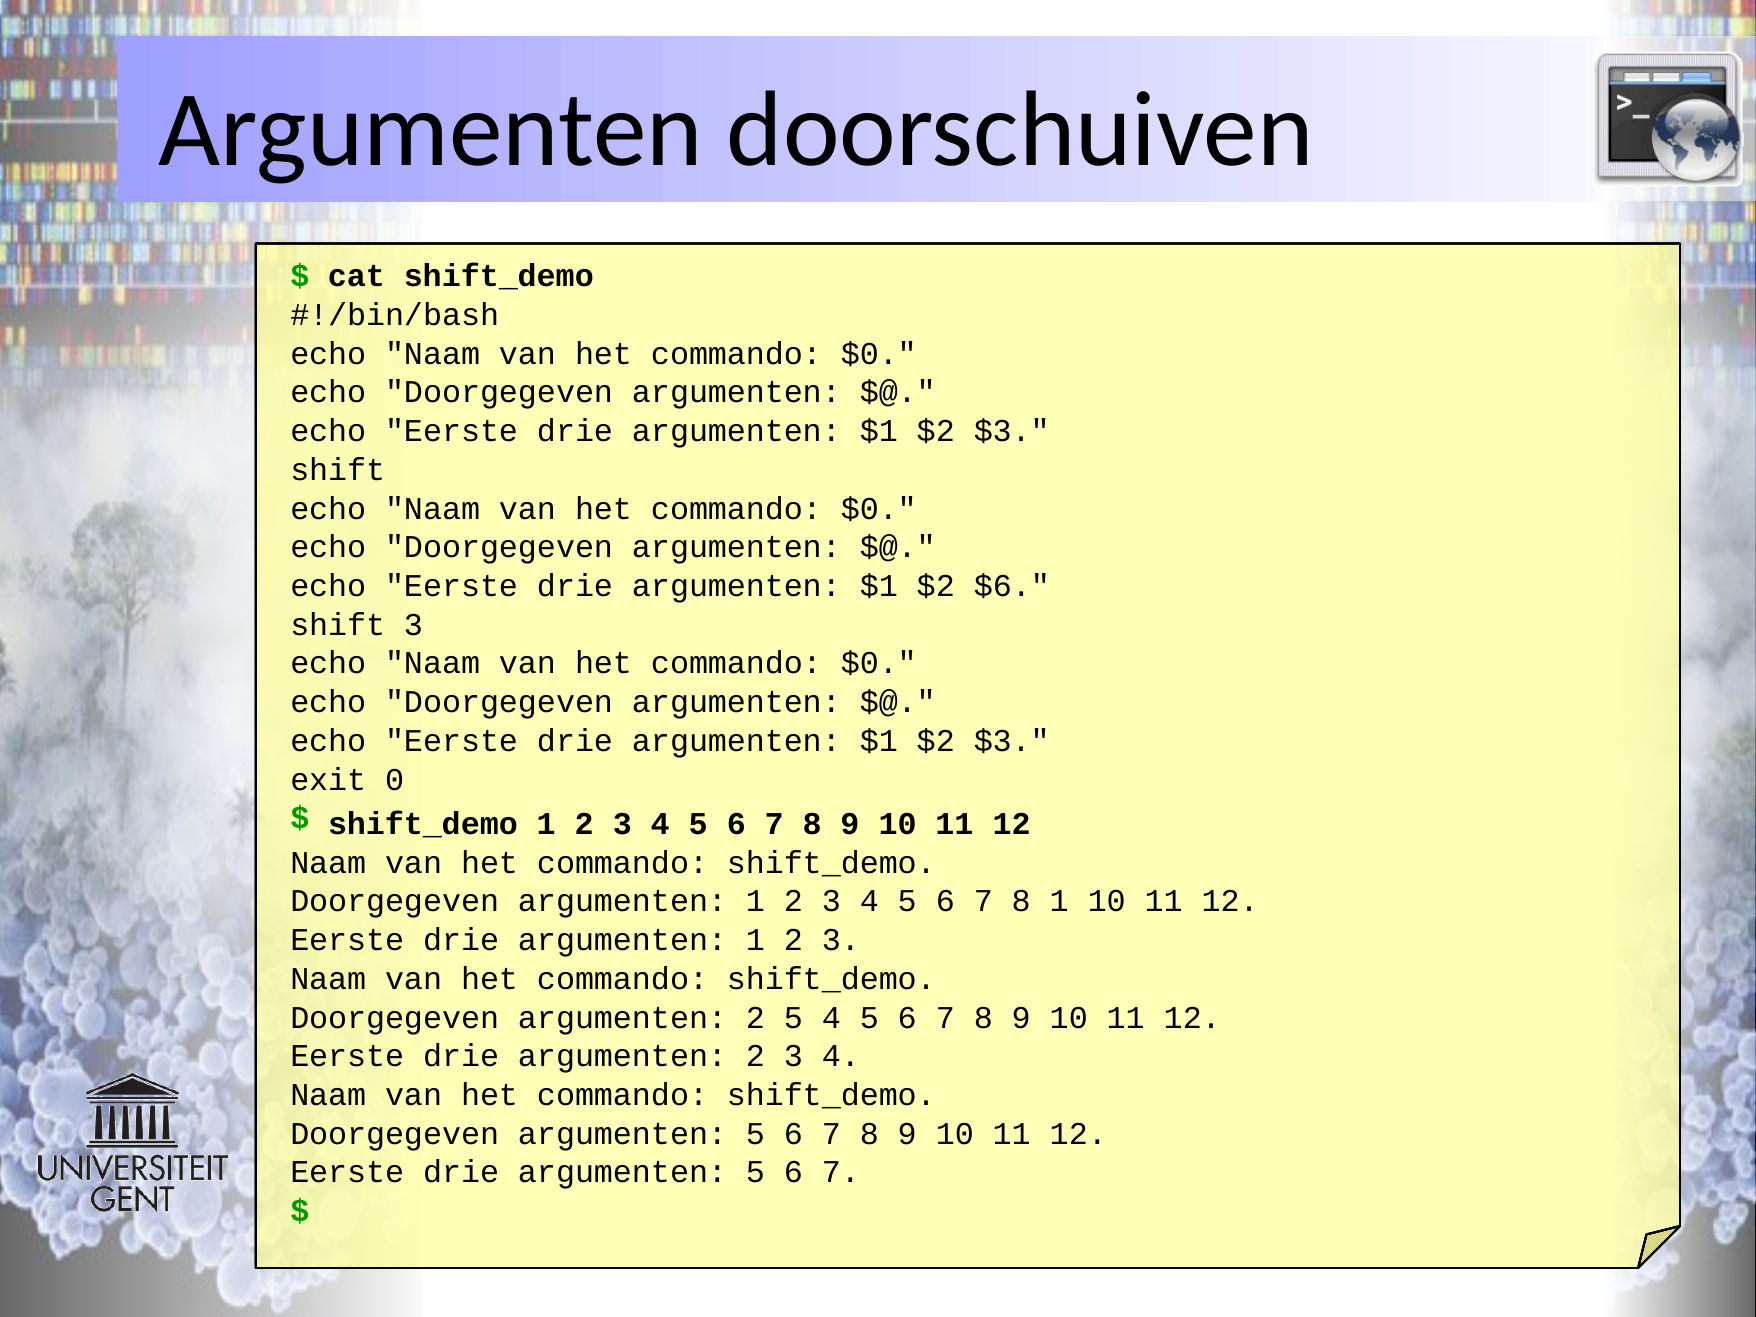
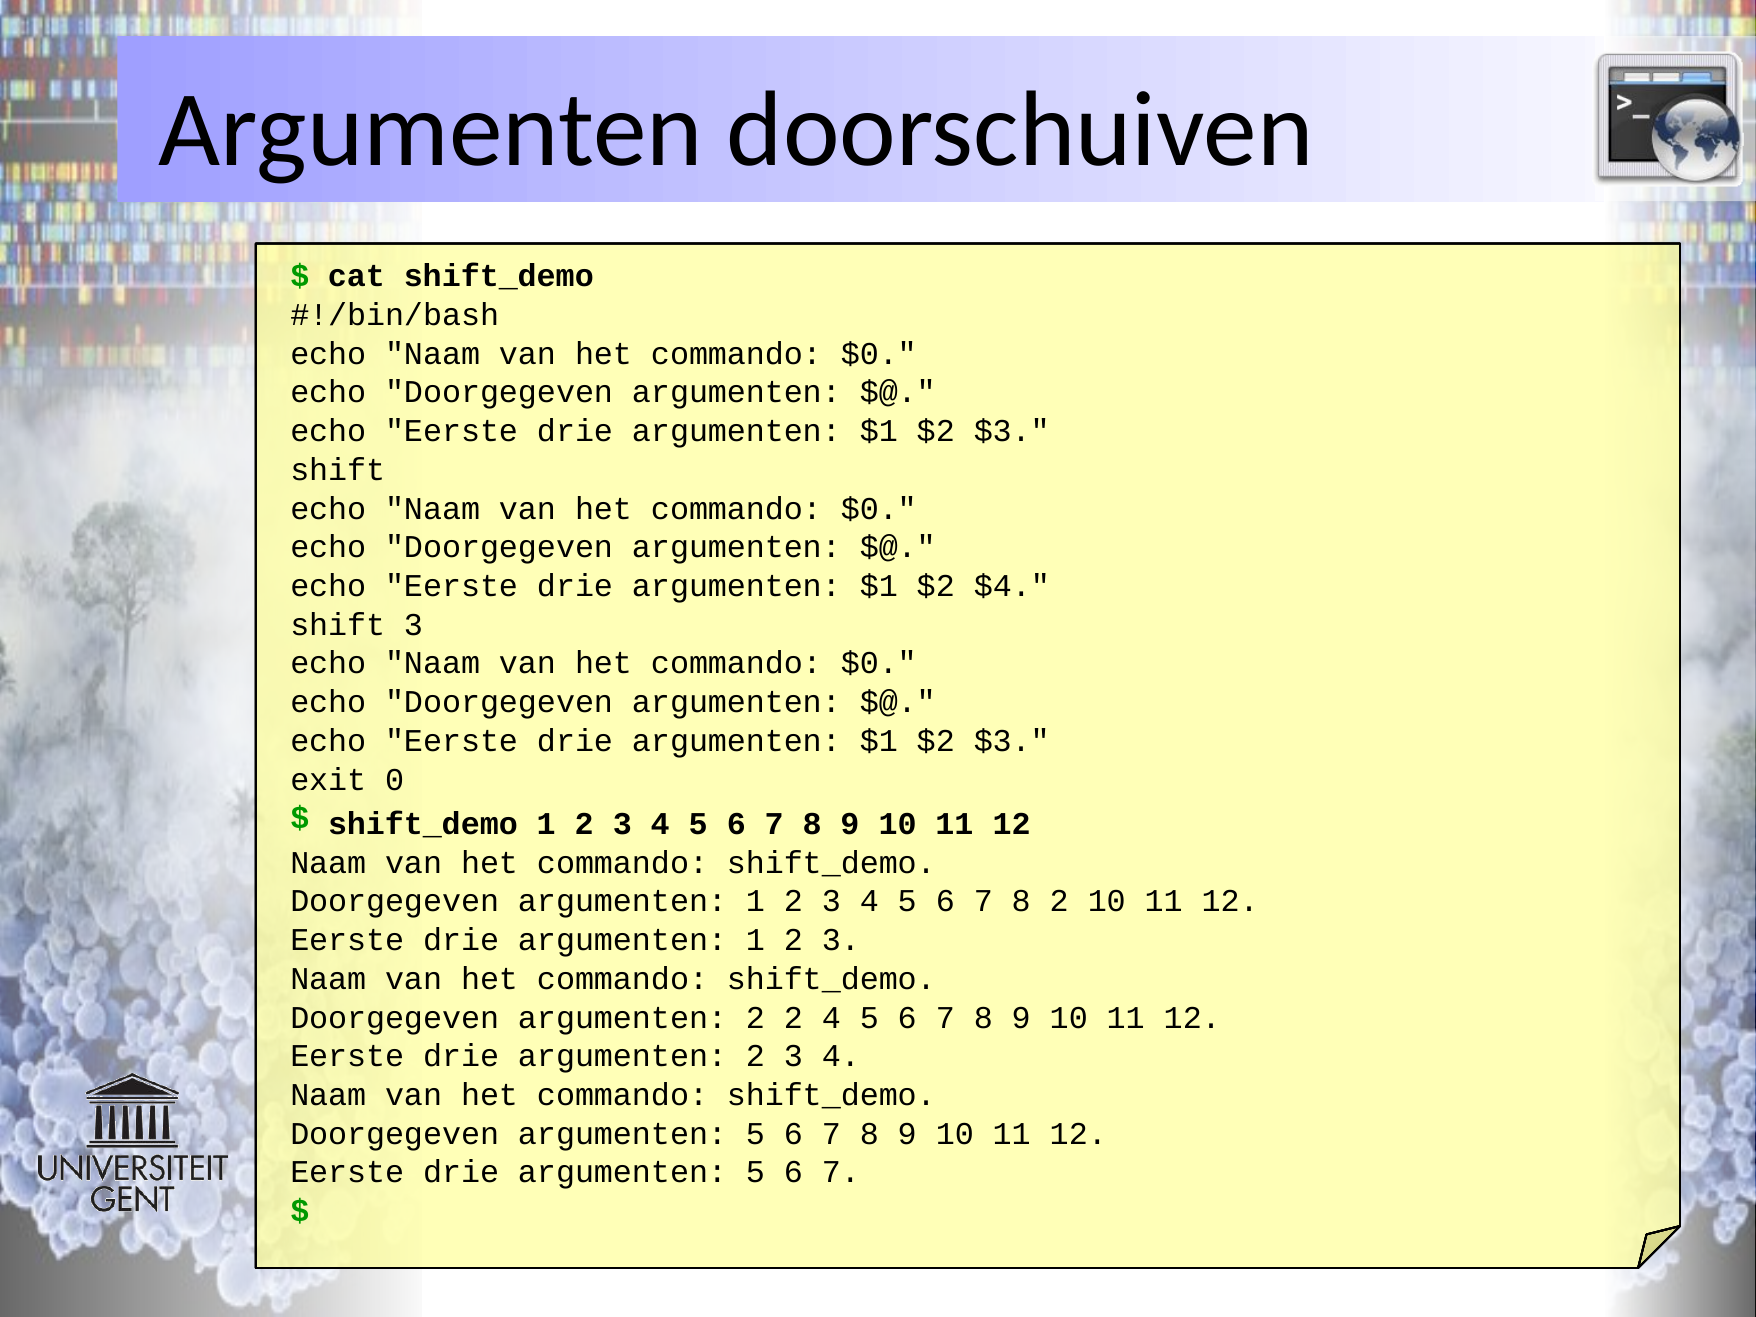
$6: $6 -> $4 (1012, 586)
8 1: 1 -> 2 (1059, 901)
2 5: 5 -> 2 (794, 1018)
